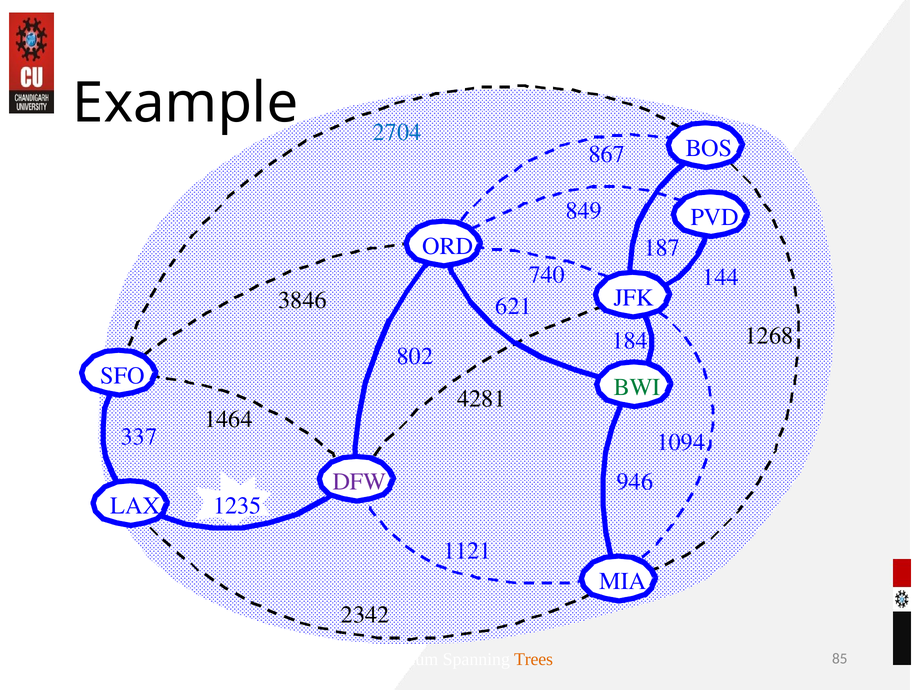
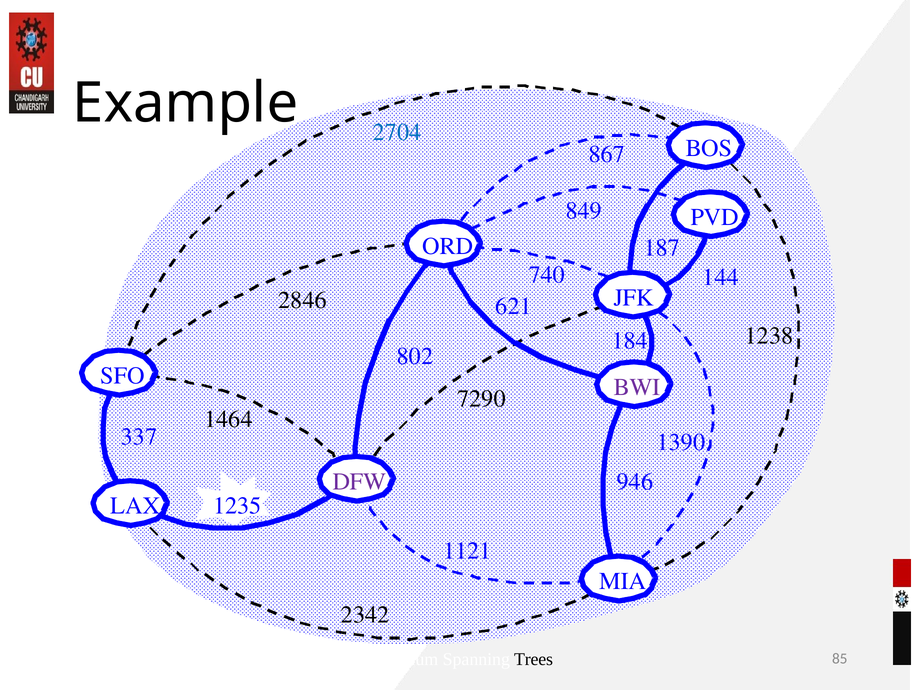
3846: 3846 -> 2846 (303, 300)
1268: 1268 -> 1238 (769, 336)
BWI colour: green -> purple (637, 387)
4281: 4281 -> 7290 (481, 399)
1094: 1094 -> 1390 (681, 442)
Trees colour: orange -> black (534, 659)
